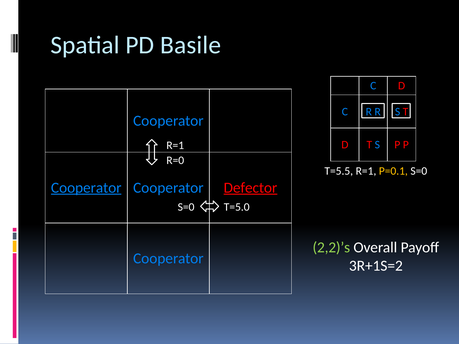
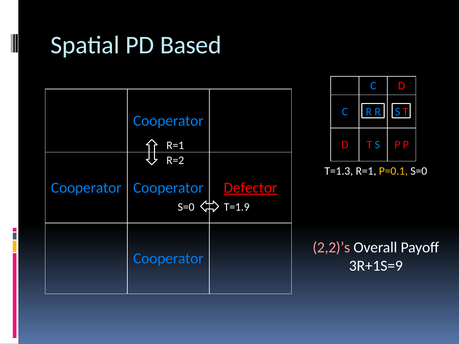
Basile: Basile -> Based (191, 45)
R=0: R=0 -> R=2 (175, 160)
T=5.5: T=5.5 -> T=1.3 (339, 171)
Cooperator underline: present -> none (86, 188)
T=5.0: T=5.0 -> T=1.9 (237, 207)
2,2)’s colour: light green -> pink (331, 248)
3R+1S=2: 3R+1S=2 -> 3R+1S=9 (376, 266)
